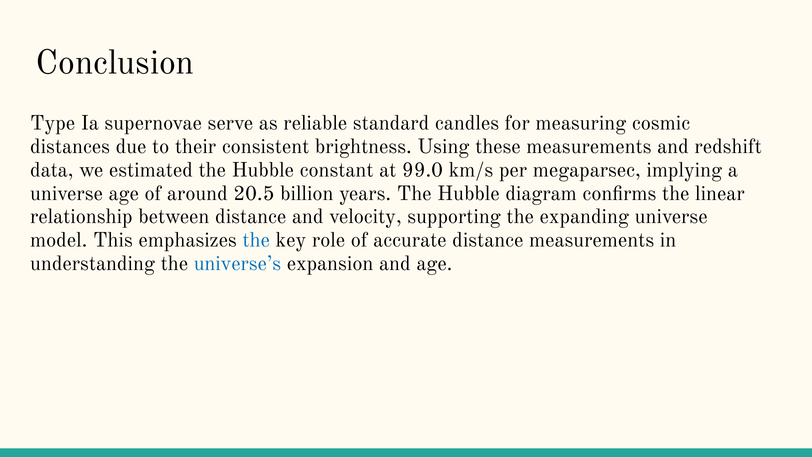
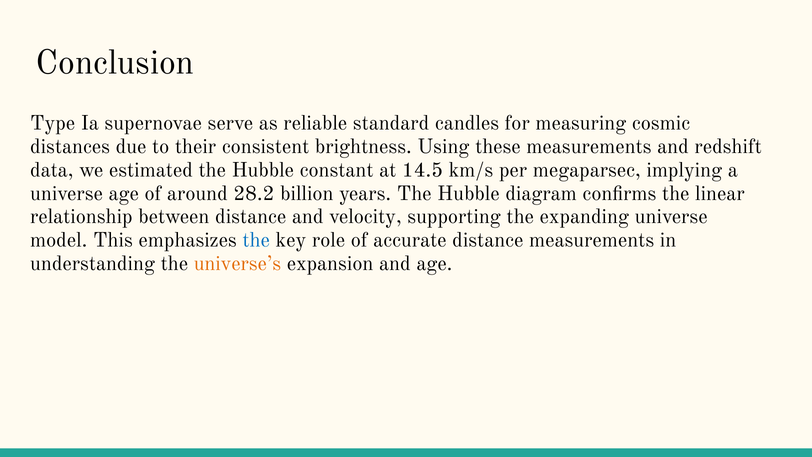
99.0: 99.0 -> 14.5 (422, 170)
20.5: 20.5 -> 28.2 (254, 193)
universe’s colour: blue -> orange (237, 263)
